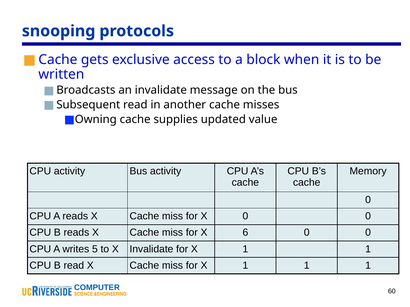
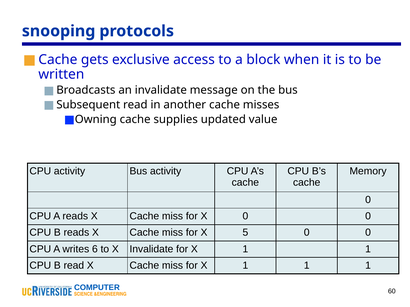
6: 6 -> 5 (245, 233)
5: 5 -> 6 (95, 249)
